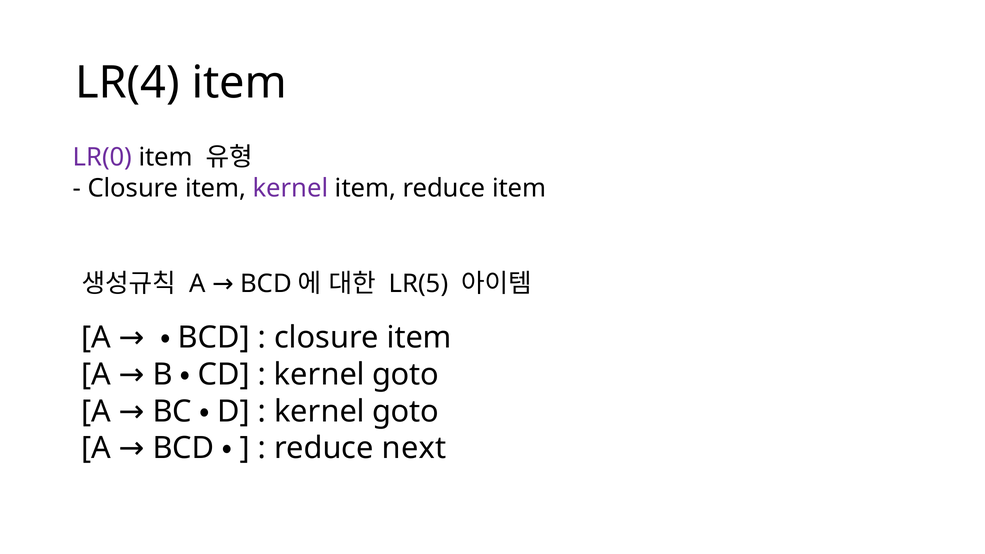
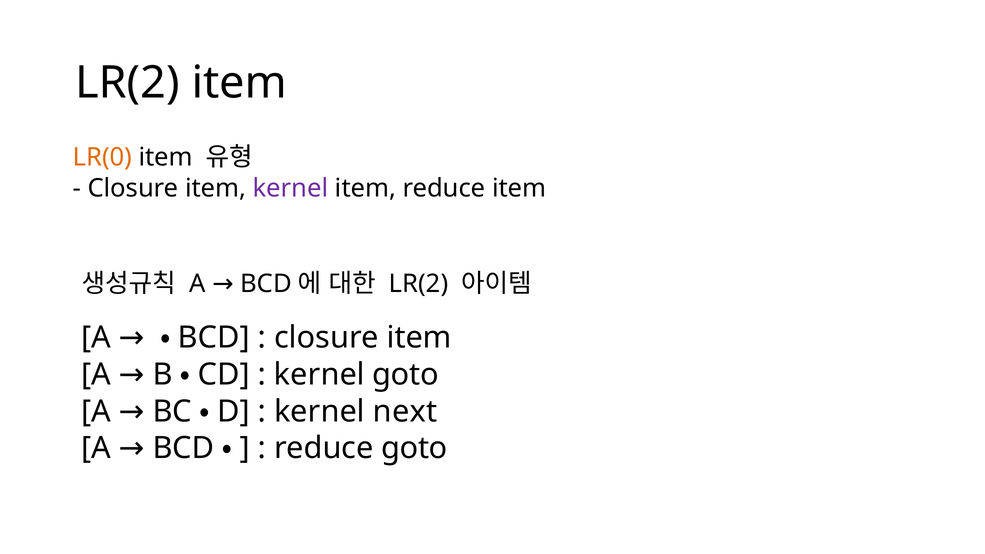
LR(4: LR(4 -> LR(2 (127, 83)
LR(0 colour: purple -> orange (102, 157)
LR(5: LR(5 -> LR(2 (419, 284)
goto: goto -> next (405, 411)
reduce next: next -> goto (414, 448)
